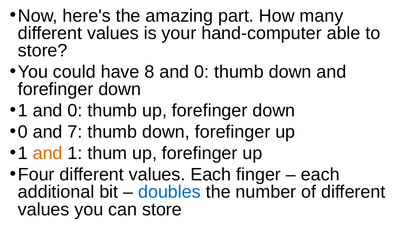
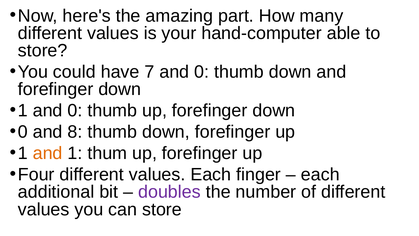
8: 8 -> 7 (149, 72)
7: 7 -> 8 (75, 132)
doubles colour: blue -> purple (169, 192)
